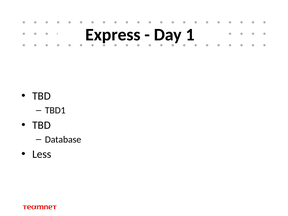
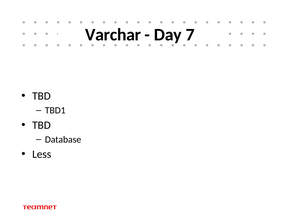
Express: Express -> Varchar (113, 35)
1: 1 -> 7 (190, 35)
